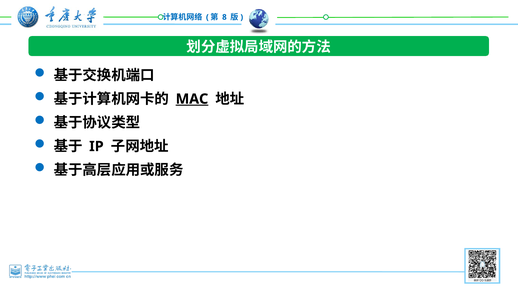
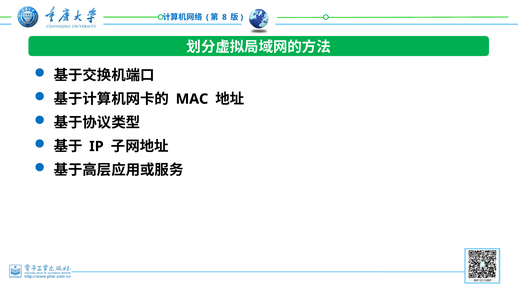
MAC underline: present -> none (192, 99)
